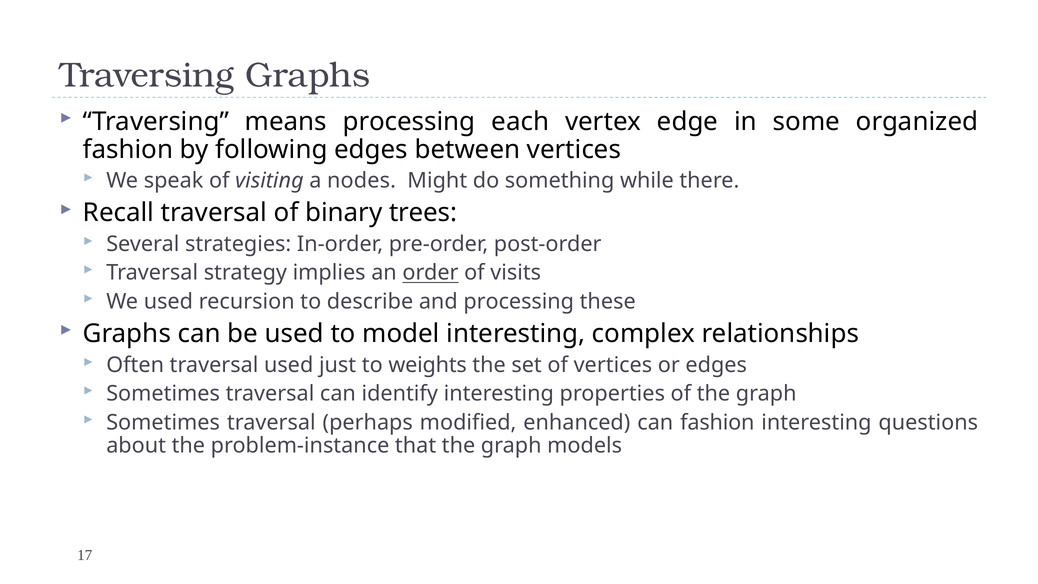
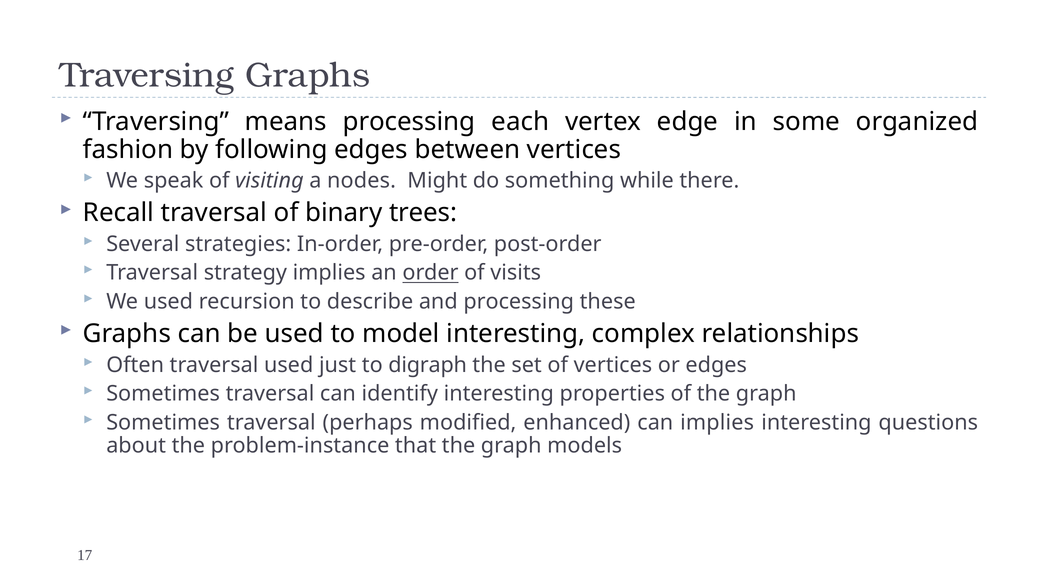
weights: weights -> digraph (428, 365)
can fashion: fashion -> implies (717, 422)
